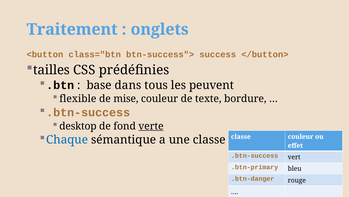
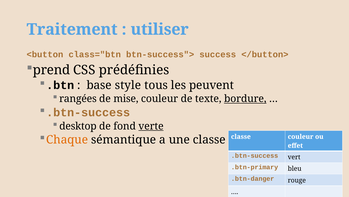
onglets: onglets -> utiliser (160, 29)
tailles: tailles -> prend (52, 70)
dans: dans -> style (128, 85)
flexible: flexible -> rangées (78, 99)
bordure underline: none -> present (245, 99)
Chaque colour: blue -> orange (67, 139)
